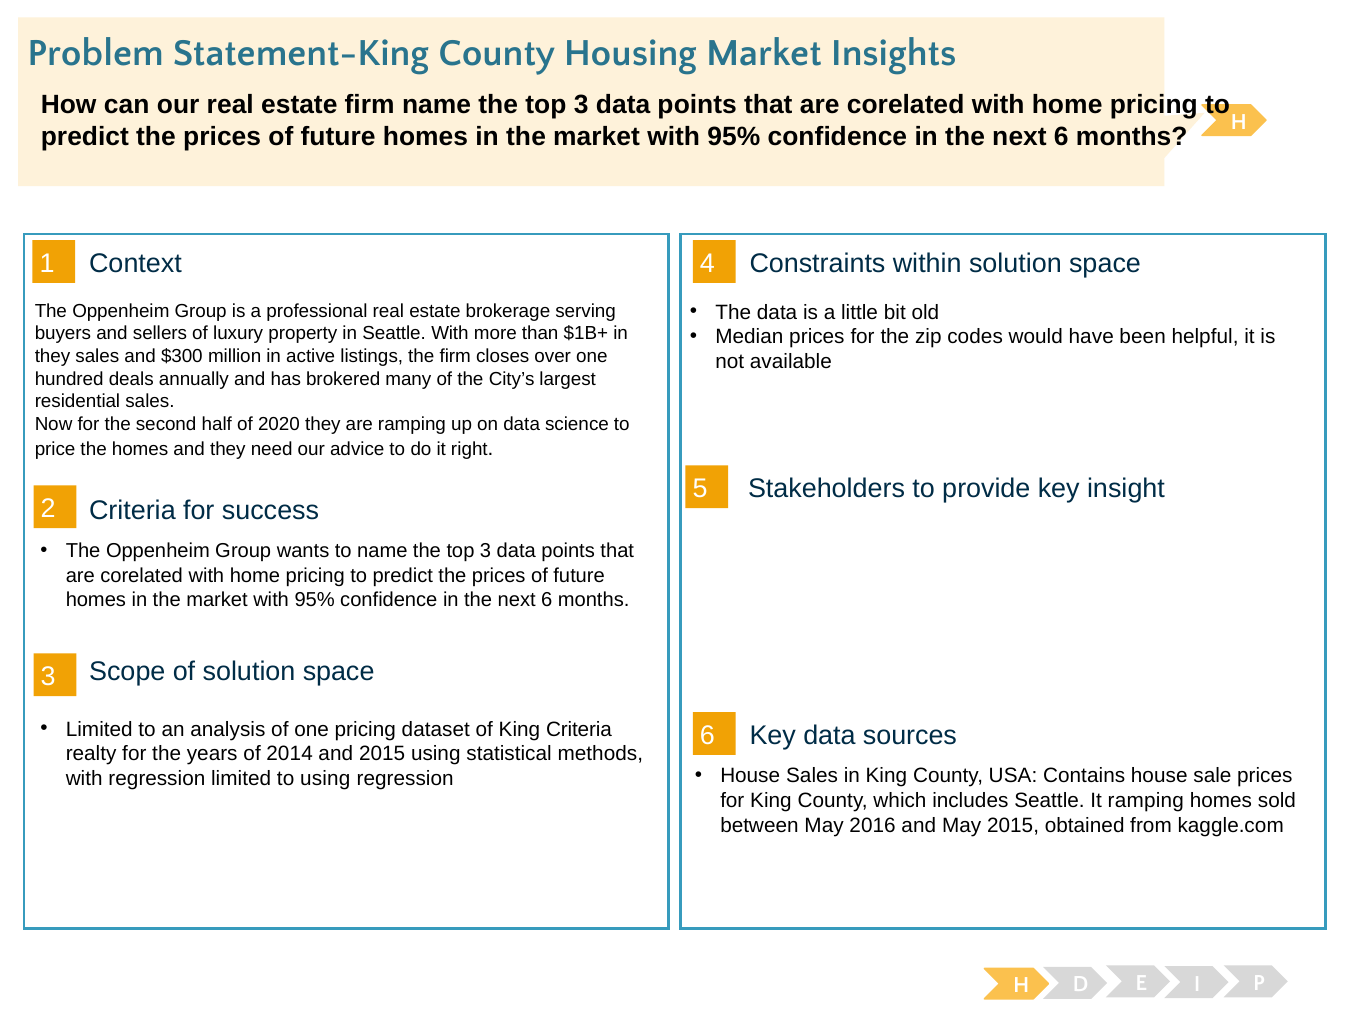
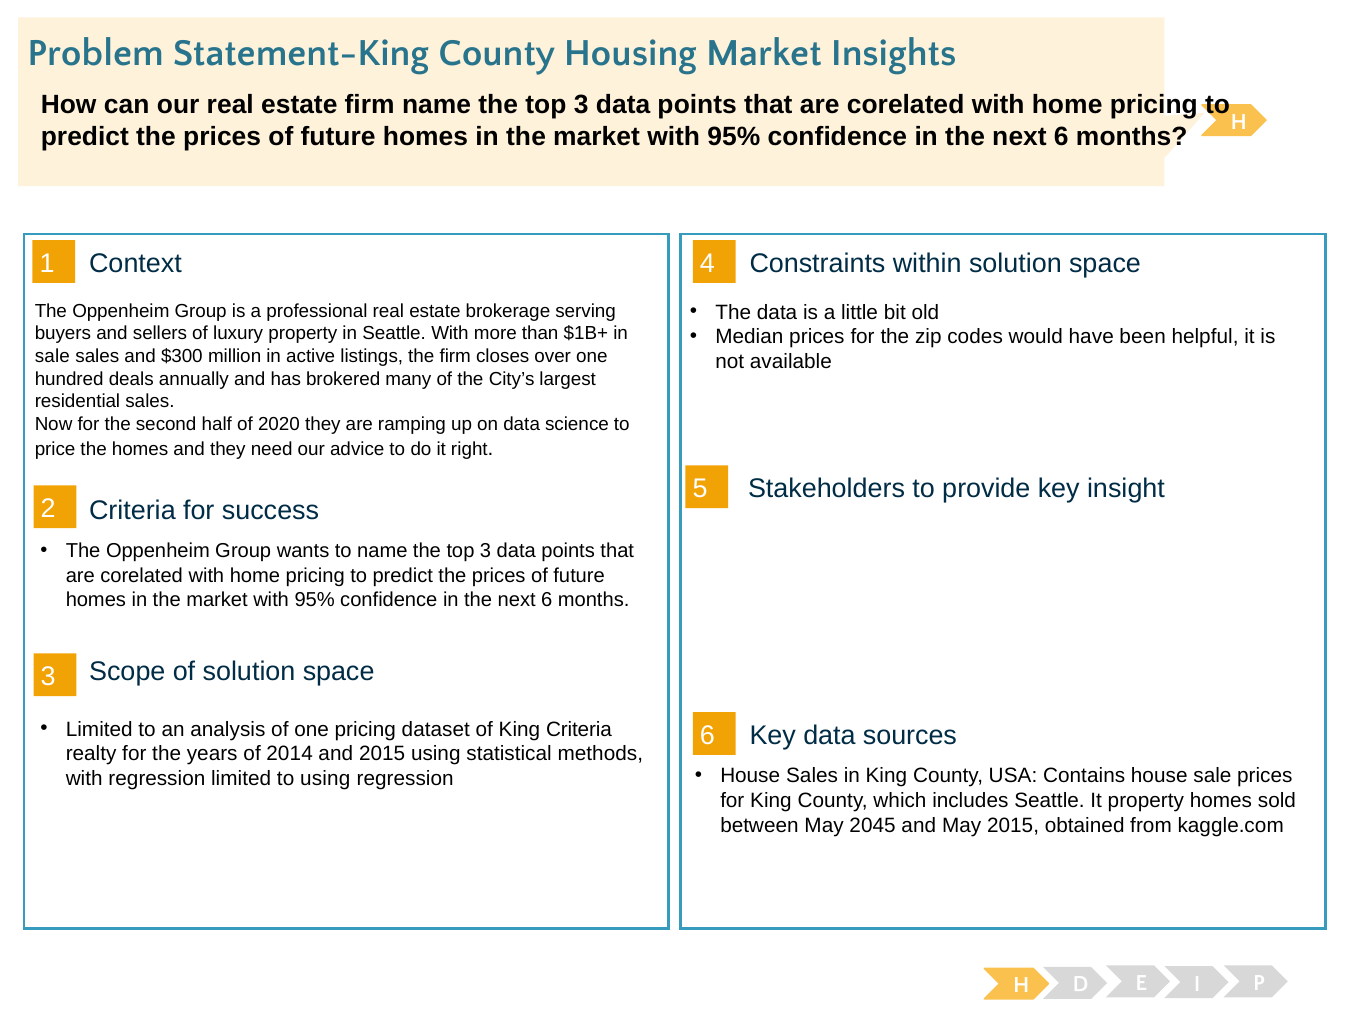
they: they -> sale (52, 356)
It ramping: ramping -> property (1146, 800)
2016: 2016 -> 2045 (873, 825)
